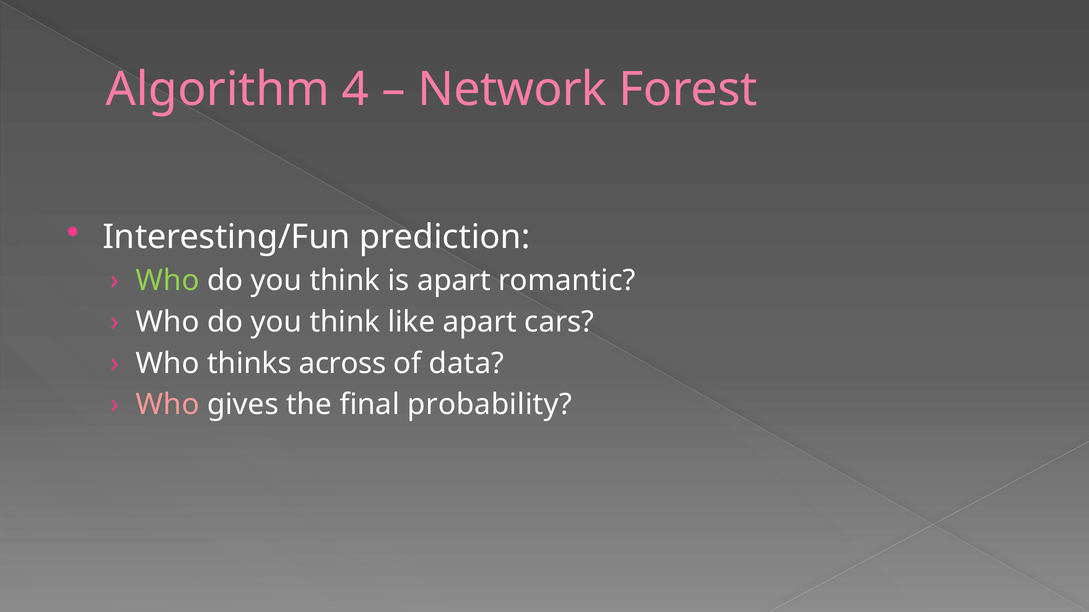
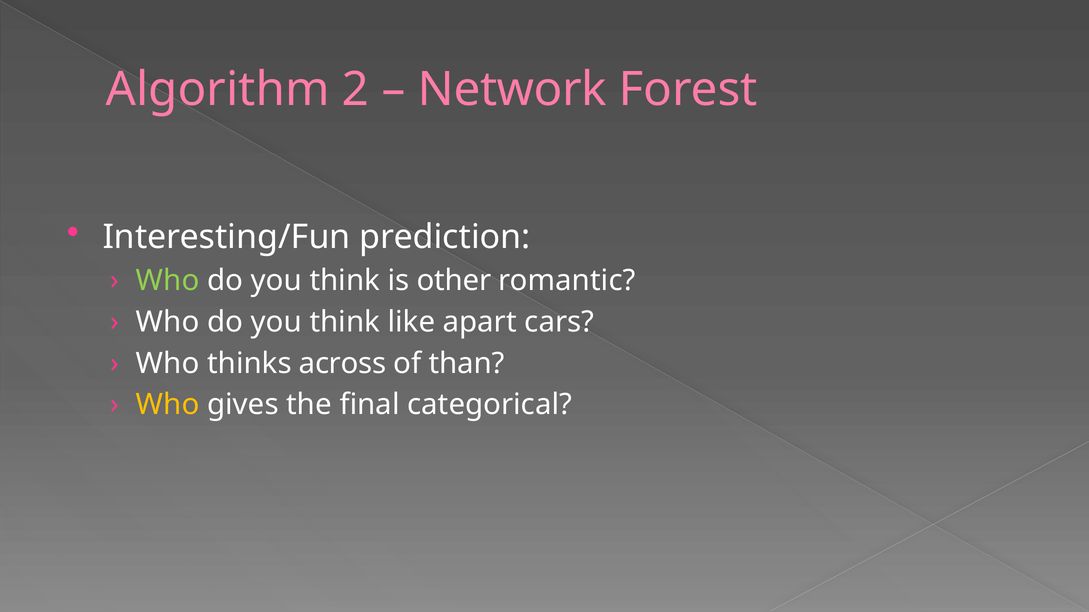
4: 4 -> 2 (356, 90)
is apart: apart -> other (454, 281)
data: data -> than (467, 364)
Who colour: pink -> yellow (168, 405)
probability: probability -> categorical (490, 405)
